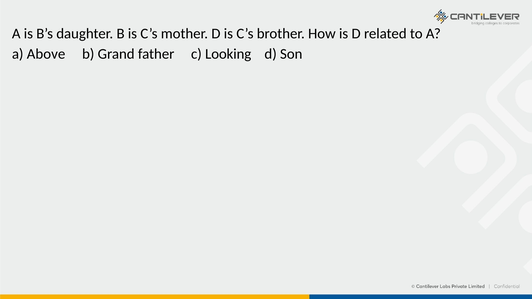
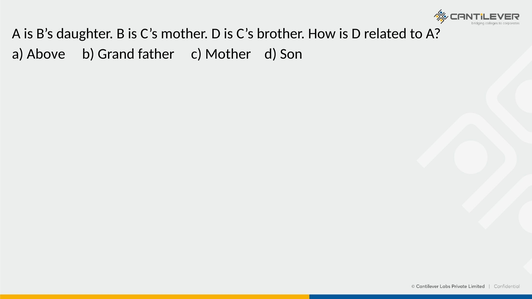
c Looking: Looking -> Mother (228, 54)
